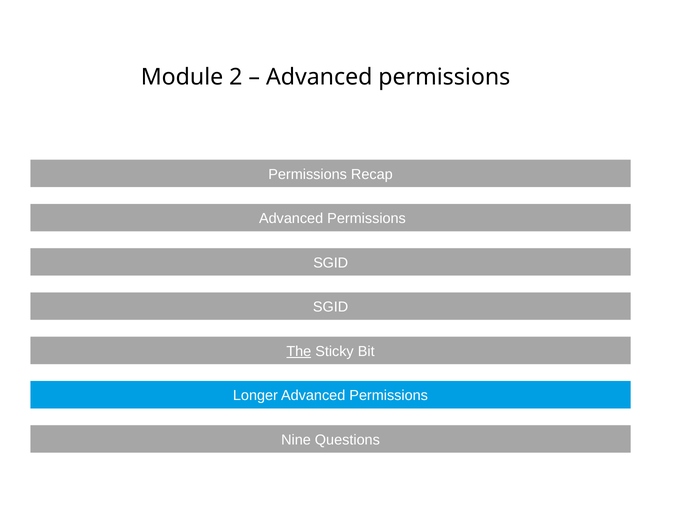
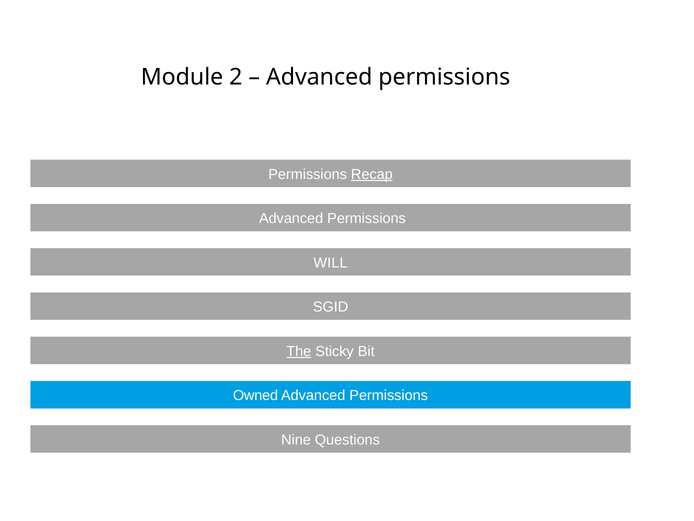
Recap underline: none -> present (372, 174)
SGID: SGID -> WILL (331, 263)
Longer: Longer -> Owned (255, 395)
